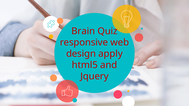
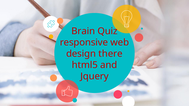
apply: apply -> there (111, 54)
